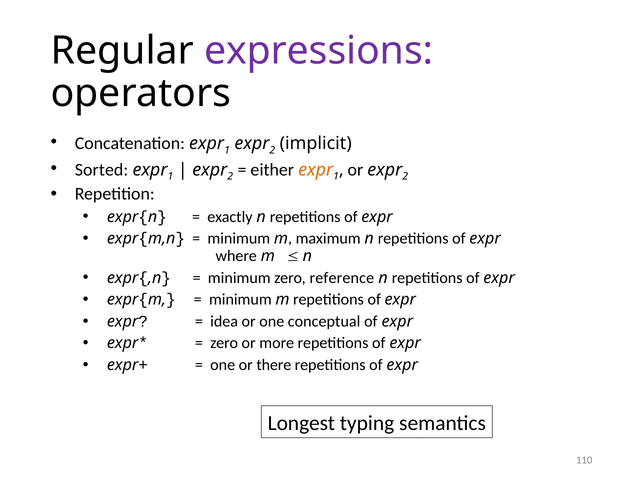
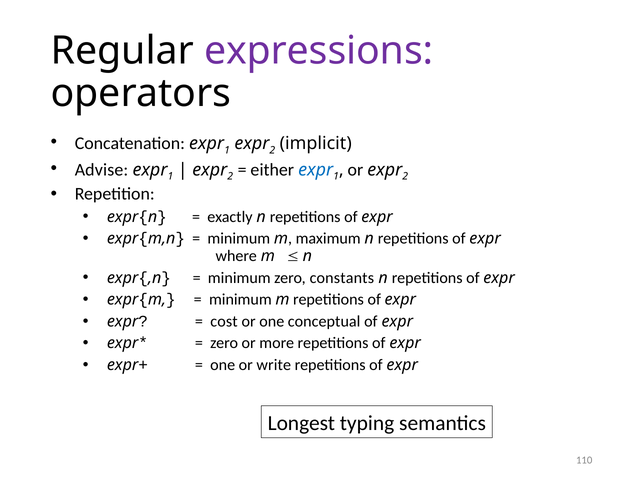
Sorted: Sorted -> Advise (101, 170)
expr colour: orange -> blue (316, 170)
reference: reference -> constants (342, 278)
idea: idea -> cost (224, 322)
there: there -> write (274, 365)
